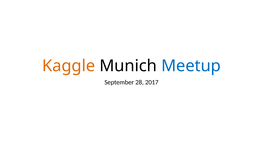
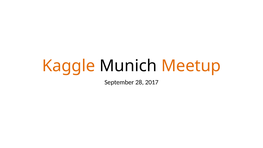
Meetup colour: blue -> orange (191, 66)
